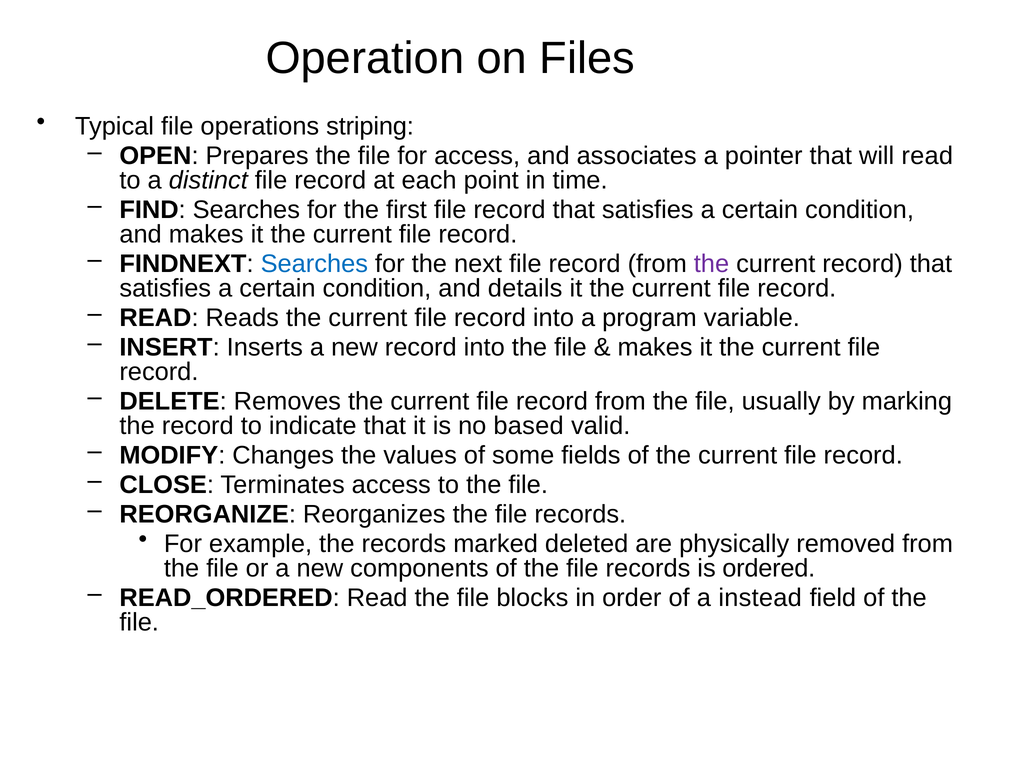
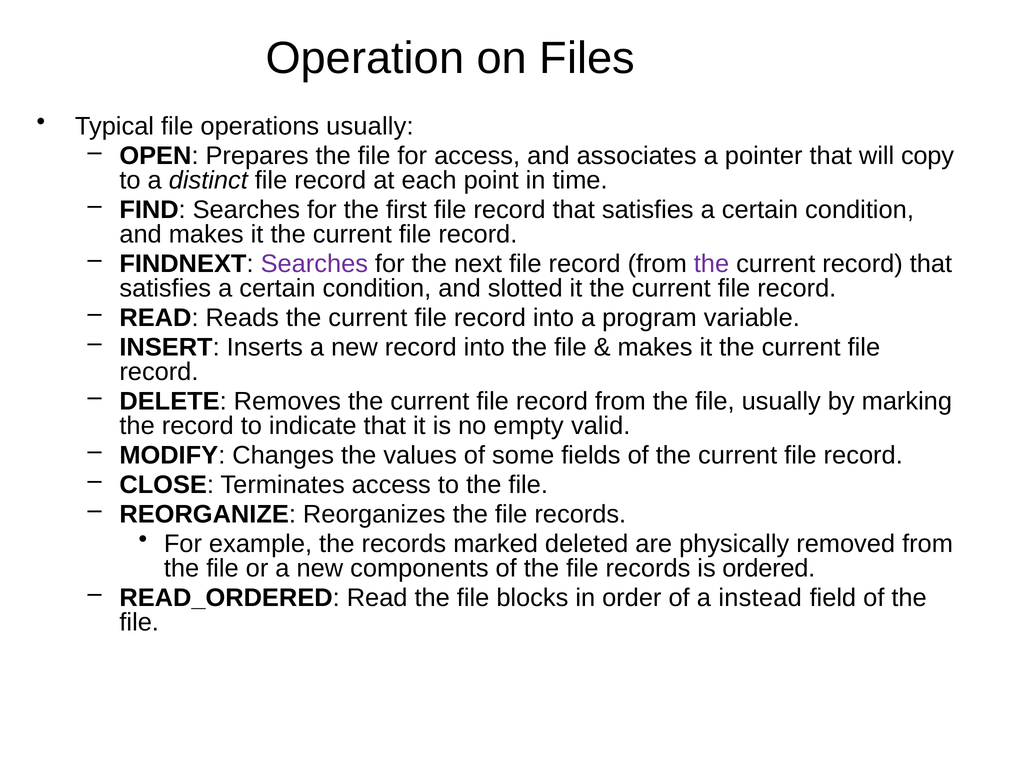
operations striping: striping -> usually (370, 126)
will read: read -> copy (927, 156)
Searches colour: blue -> purple (314, 264)
details: details -> slotted (525, 288)
based: based -> empty (529, 426)
